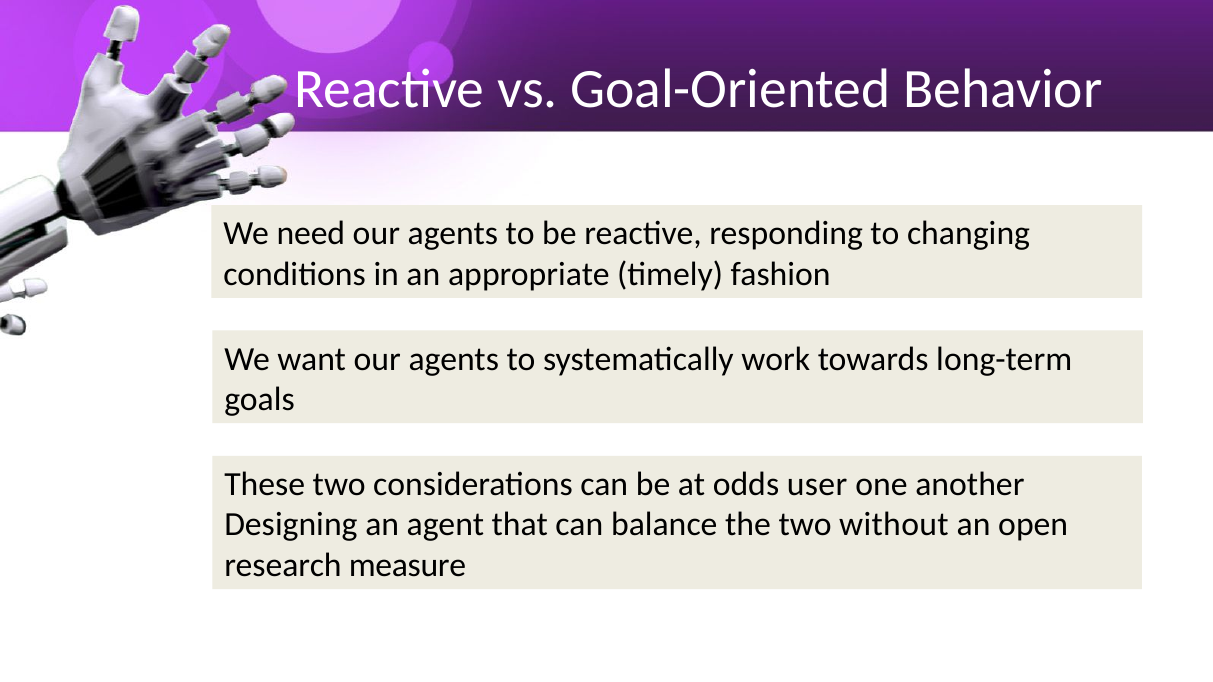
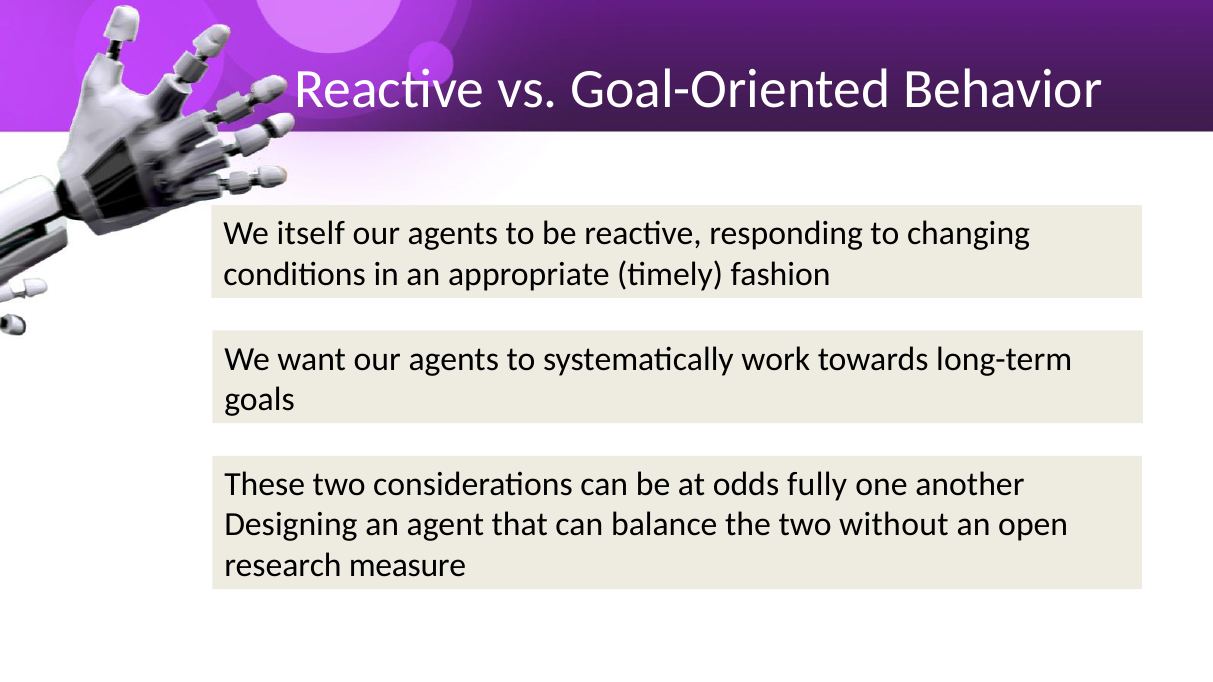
need: need -> itself (311, 234)
user: user -> fully (817, 485)
